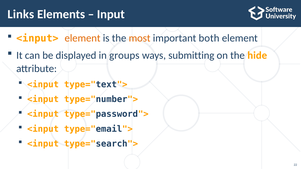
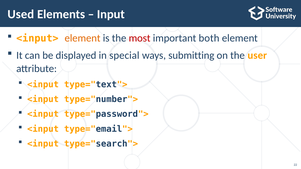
Links: Links -> Used (21, 14)
most colour: orange -> red (140, 38)
groups: groups -> special (124, 55)
hide: hide -> user (257, 55)
